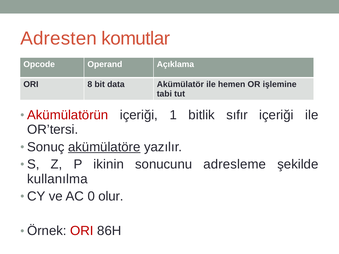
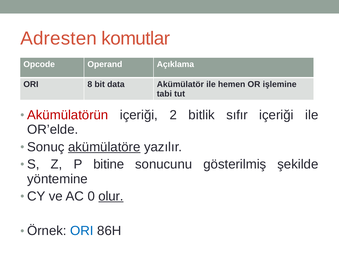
1: 1 -> 2 (173, 115)
OR’tersi: OR’tersi -> OR’elde (53, 130)
ikinin: ikinin -> bitine (109, 164)
adresleme: adresleme -> gösterilmiş (235, 164)
kullanılma: kullanılma -> yöntemine (57, 179)
olur underline: none -> present (111, 196)
ORI colour: red -> blue (82, 231)
